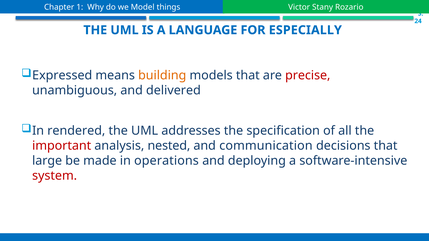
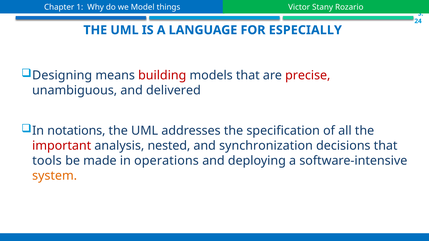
Expressed: Expressed -> Designing (62, 76)
building colour: orange -> red (162, 76)
rendered: rendered -> notations (76, 131)
communication: communication -> synchronization (266, 146)
large: large -> tools (47, 161)
system colour: red -> orange (55, 176)
